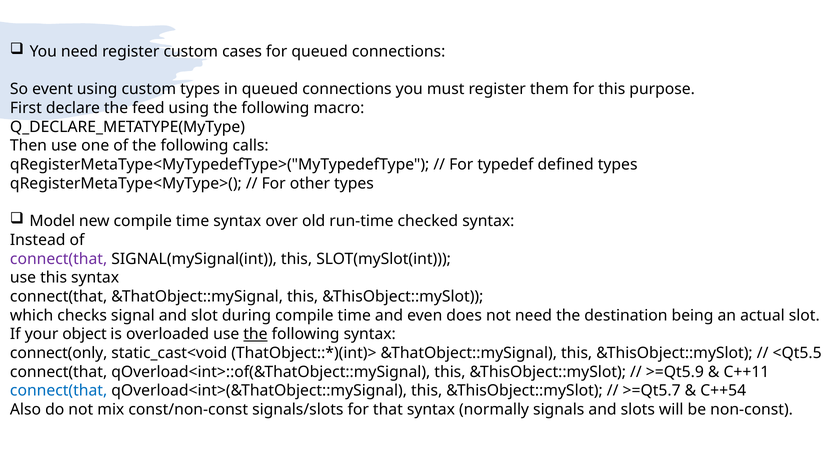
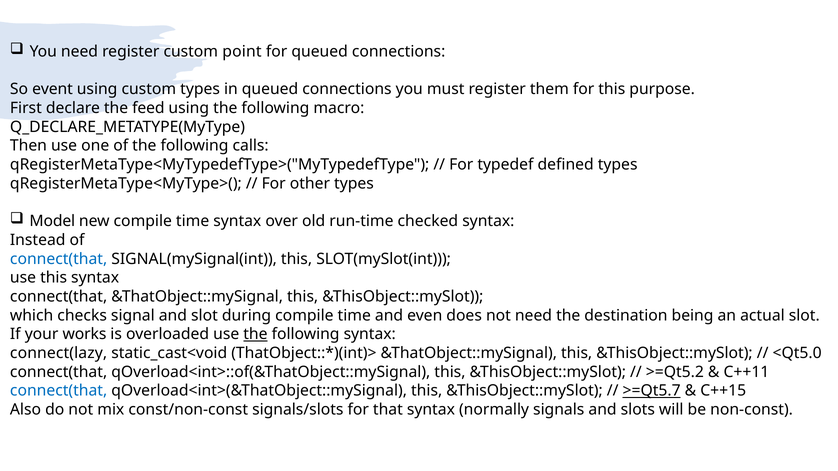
cases: cases -> point (242, 52)
connect(that colour: purple -> blue (59, 259)
object: object -> works (84, 334)
connect(only: connect(only -> connect(lazy (59, 353)
<Qt5.5: <Qt5.5 -> <Qt5.0 (797, 353)
>=Qt5.9: >=Qt5.9 -> >=Qt5.2 (675, 372)
>=Qt5.7 underline: none -> present (652, 391)
C++54: C++54 -> C++15 (723, 391)
